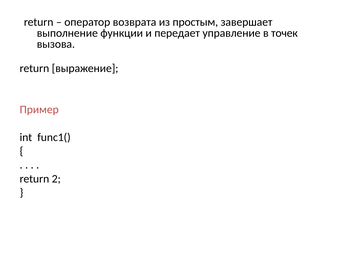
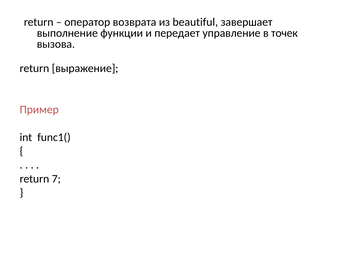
простым: простым -> beautiful (195, 22)
2: 2 -> 7 (56, 179)
